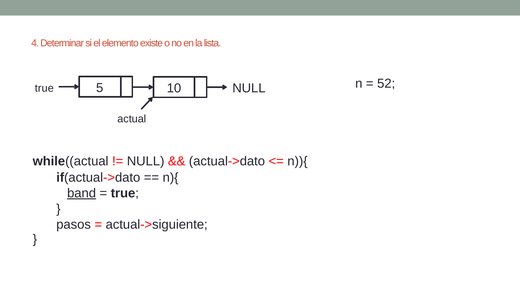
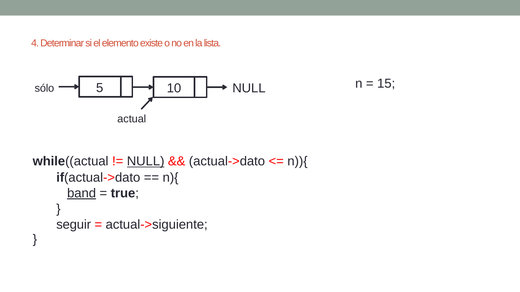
52: 52 -> 15 (386, 84)
true: true -> sólo (44, 89)
NULL underline: none -> present (146, 162)
pasos: pasos -> seguir (74, 225)
